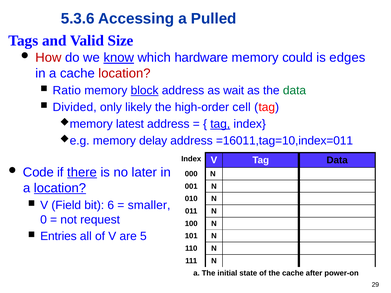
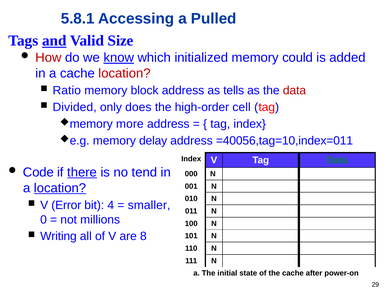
5.3.6: 5.3.6 -> 5.8.1 (78, 19)
and underline: none -> present (54, 41)
hardware: hardware -> initialized (201, 58)
edges: edges -> added (348, 58)
block underline: present -> none (145, 91)
wait: wait -> tells (234, 91)
data colour: green -> red (294, 91)
likely: likely -> does (138, 107)
latest: latest -> more (130, 124)
tag underline: present -> none (220, 124)
=16011,tag=10,index=011: =16011,tag=10,index=011 -> =40056,tag=10,index=011 (284, 141)
Data colour: black -> green (337, 160)
later: later -> tend (144, 173)
Field: Field -> Error (66, 205)
6: 6 -> 4 (111, 205)
request: request -> millions (100, 220)
Entries: Entries -> Writing (58, 237)
5: 5 -> 8 (143, 237)
